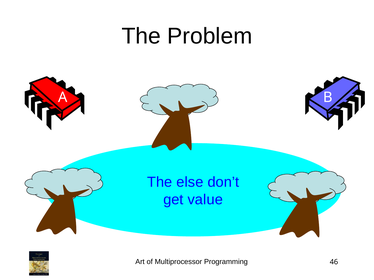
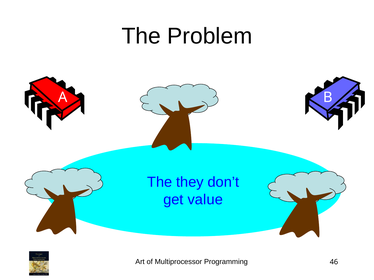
else: else -> they (190, 182)
